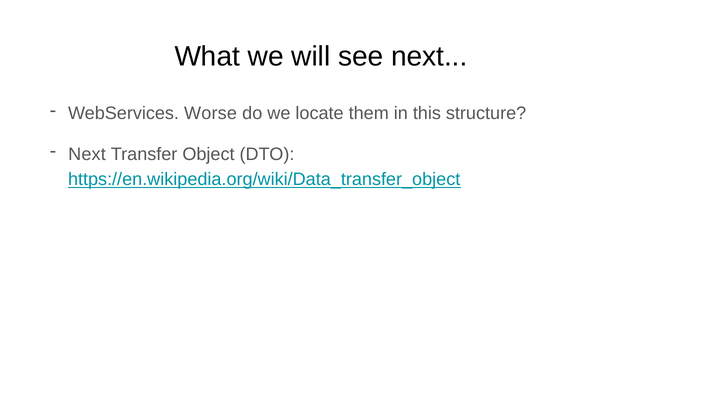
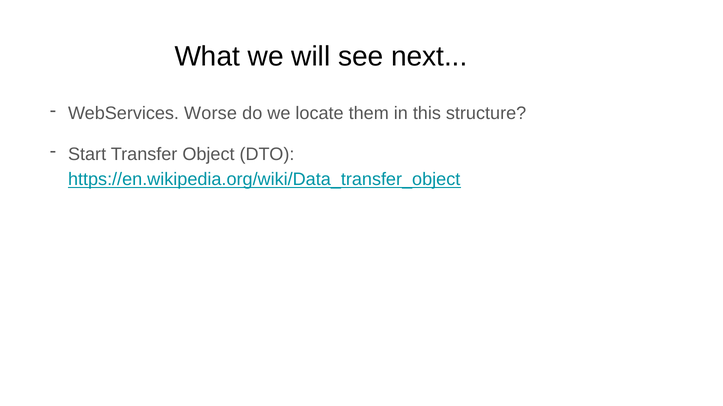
Next: Next -> Start (87, 155)
